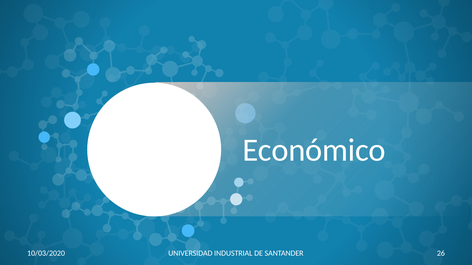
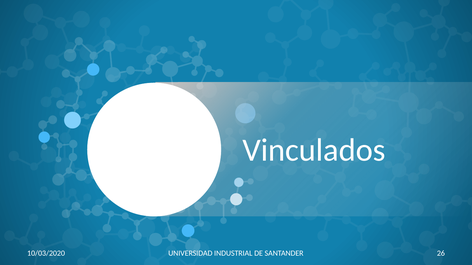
Económico: Económico -> Vinculados (314, 151)
